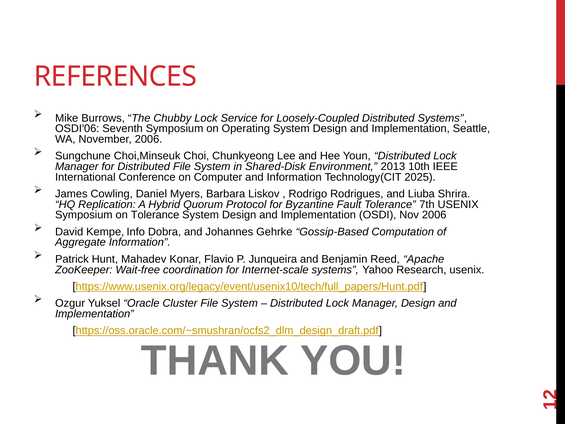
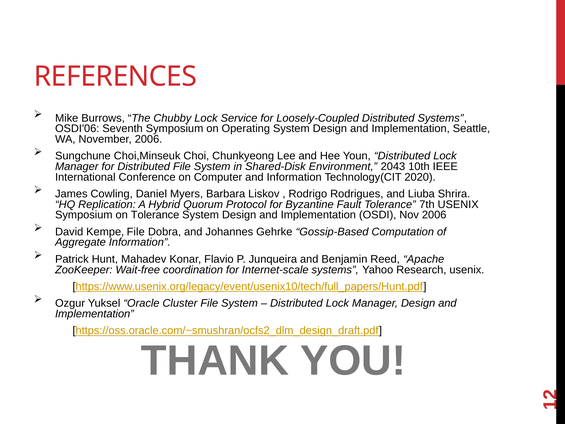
2013: 2013 -> 2043 (393, 166)
2025: 2025 -> 2020 (420, 177)
Kempe Info: Info -> File (136, 232)
